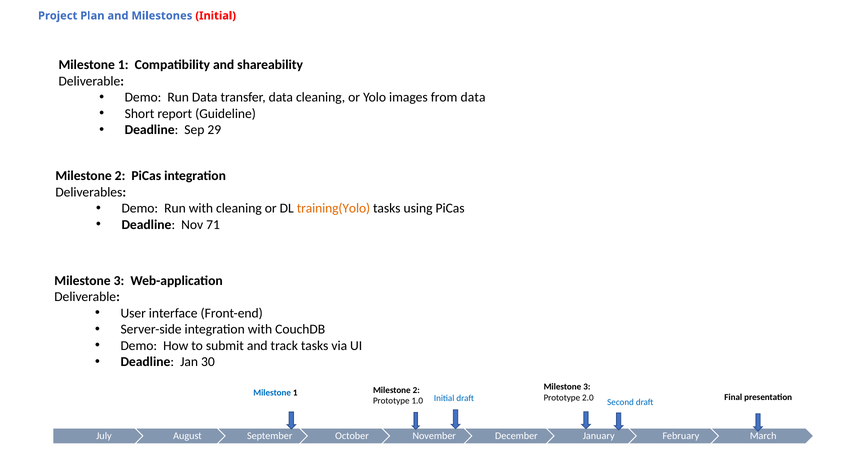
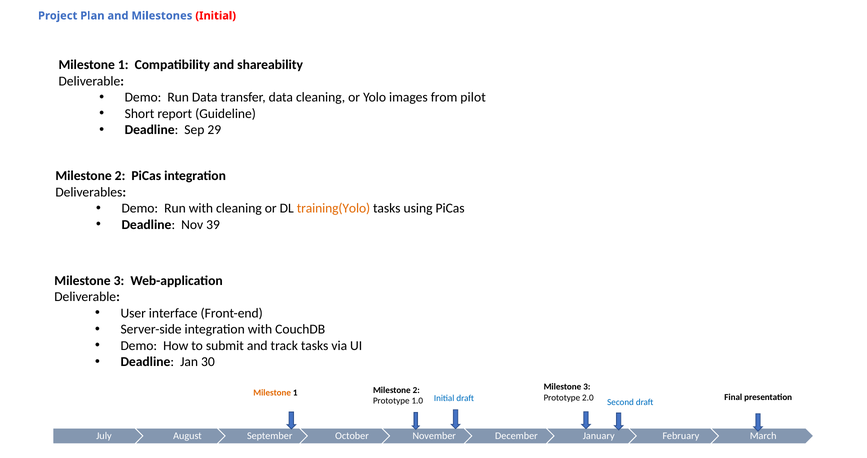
from data: data -> pilot (473, 97)
71: 71 -> 39 (213, 225)
Milestone colour: blue -> orange (272, 393)
